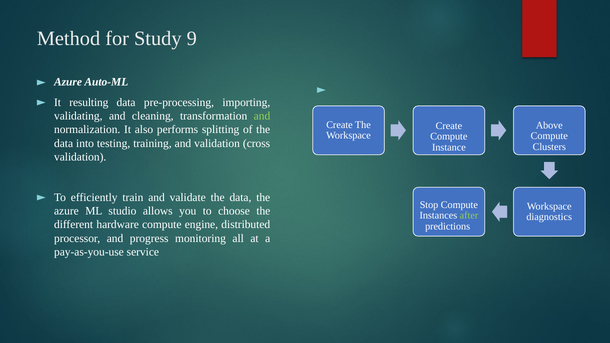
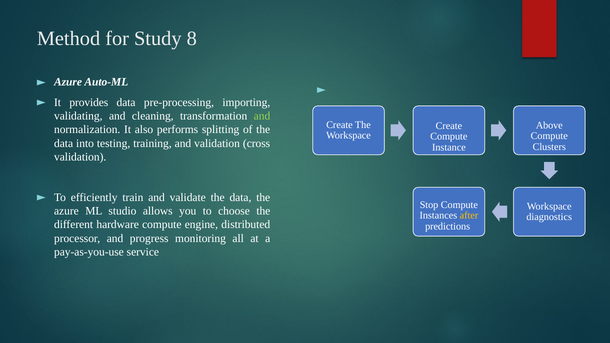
9: 9 -> 8 (192, 39)
resulting: resulting -> provides (89, 102)
after colour: light green -> yellow (469, 216)
